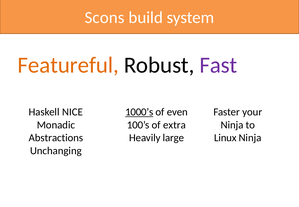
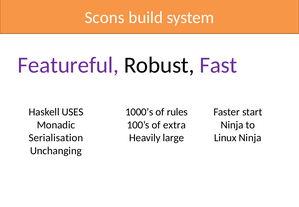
Featureful colour: orange -> purple (68, 65)
NICE: NICE -> USES (73, 112)
1000’s underline: present -> none (139, 112)
even: even -> rules (177, 112)
your: your -> start (252, 112)
Abstractions: Abstractions -> Serialisation (56, 138)
